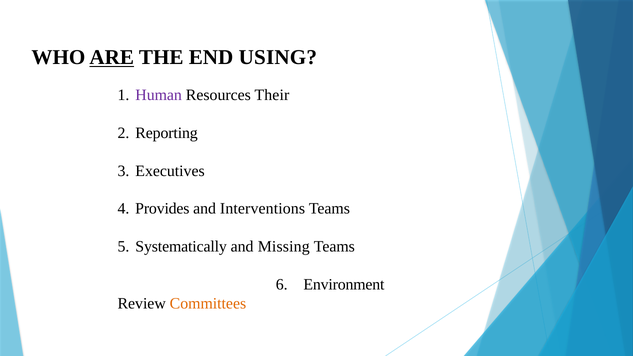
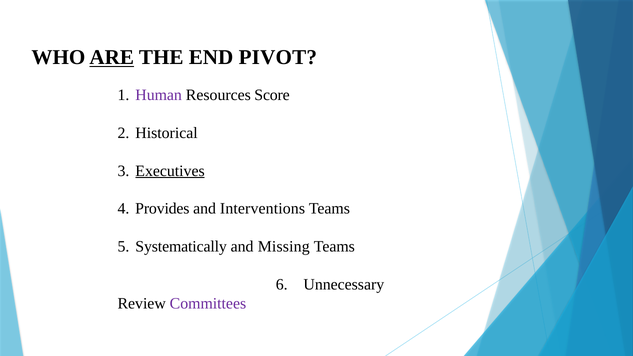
USING: USING -> PIVOT (278, 58)
Their: Their -> Score (272, 95)
Reporting: Reporting -> Historical (167, 133)
Executives underline: none -> present (170, 171)
Environment: Environment -> Unnecessary (344, 285)
Committees colour: orange -> purple (208, 304)
